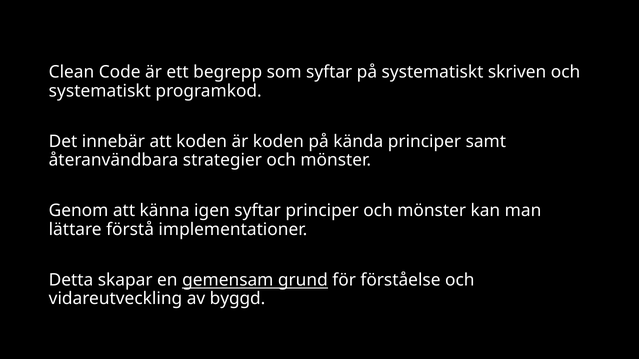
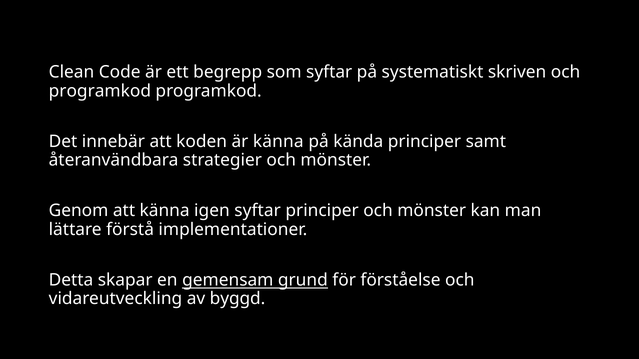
systematiskt: systematiskt -> programkod (100, 91)
är koden: koden -> känna (278, 142)
